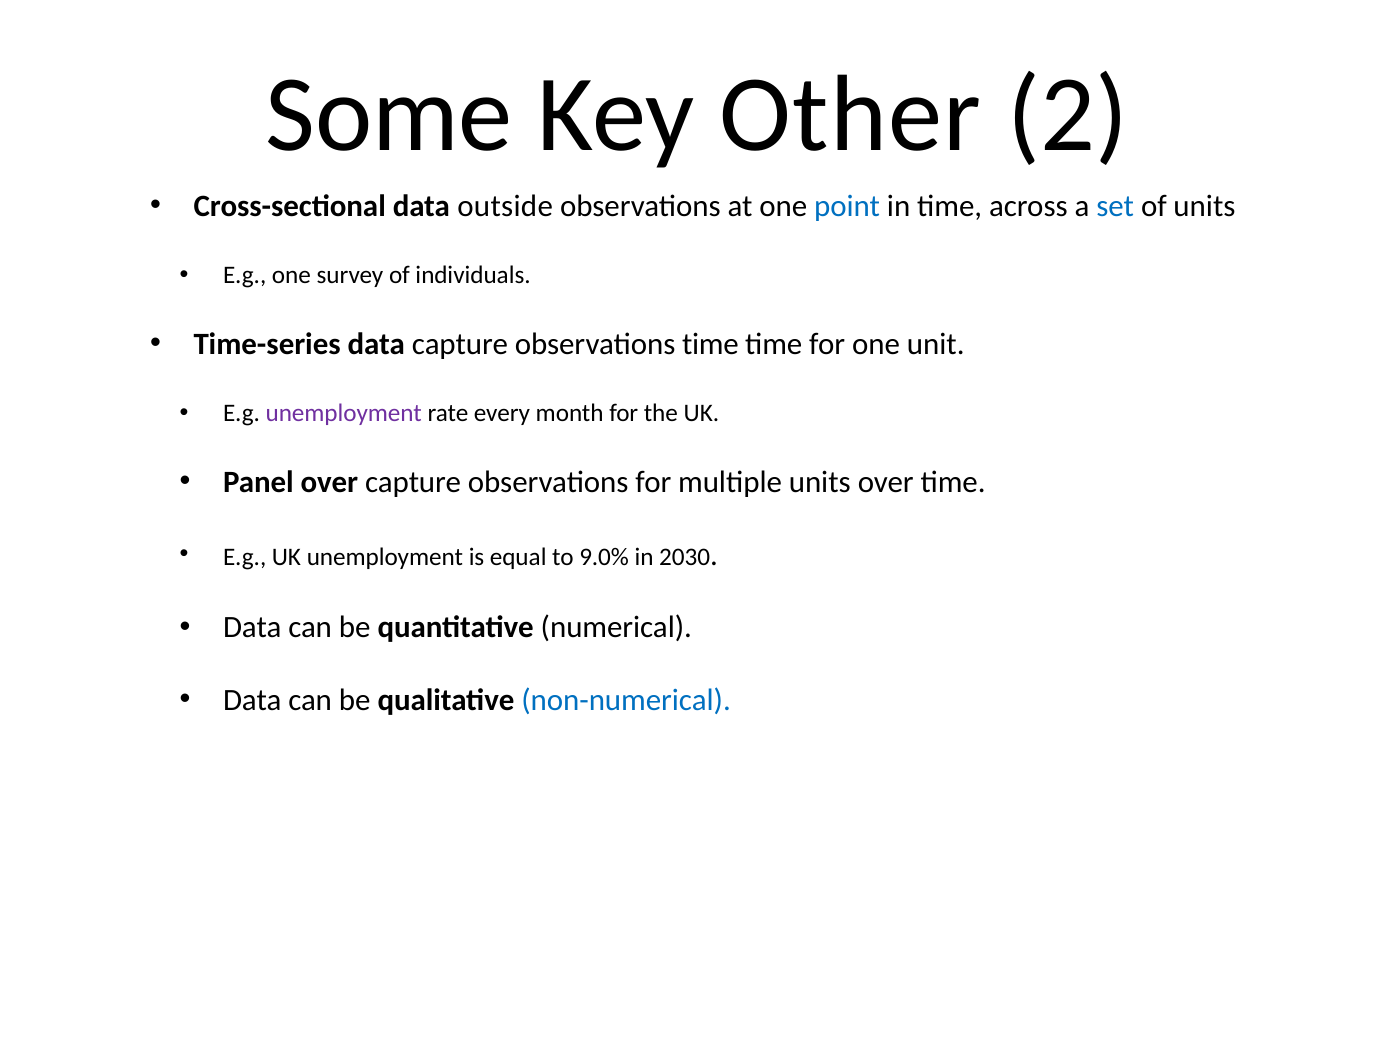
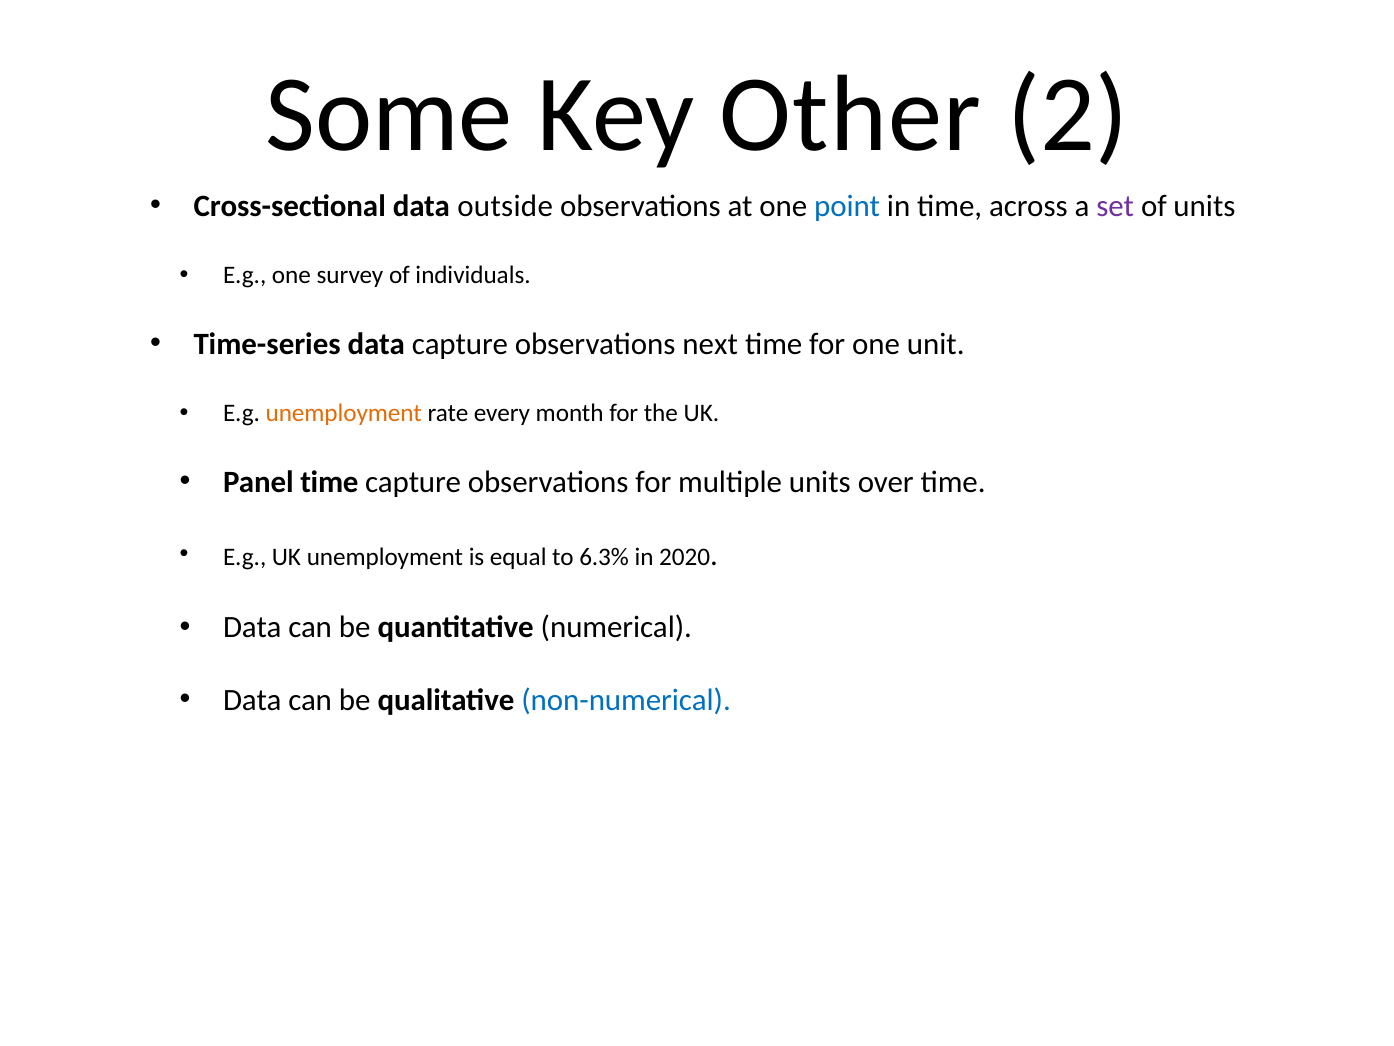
set colour: blue -> purple (1115, 206)
observations time: time -> next (710, 344)
unemployment colour: purple -> orange (344, 413)
Panel over: over -> time (329, 482)
9.0%: 9.0% -> 6.3% (604, 557)
2030: 2030 -> 2020 (685, 557)
